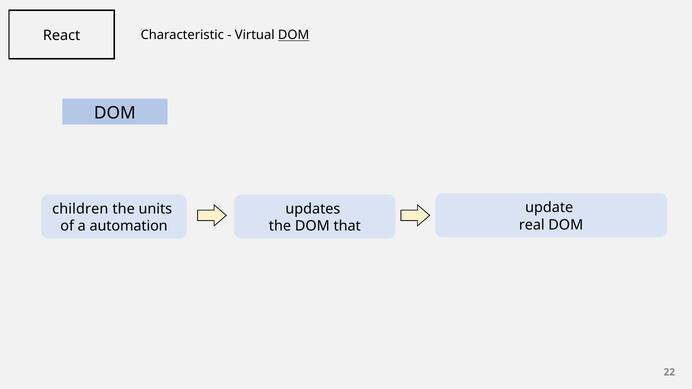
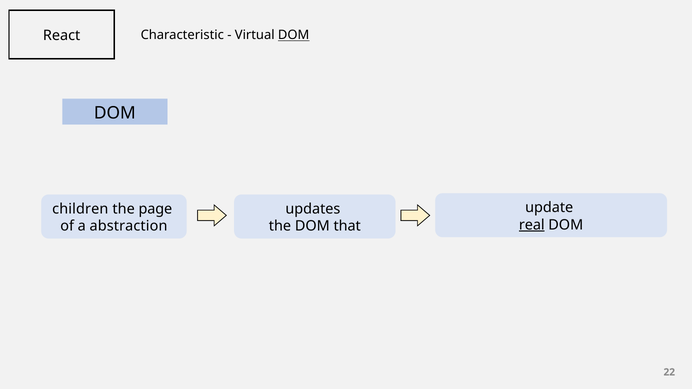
units: units -> page (155, 209)
real underline: none -> present (532, 225)
automation: automation -> abstraction (129, 226)
